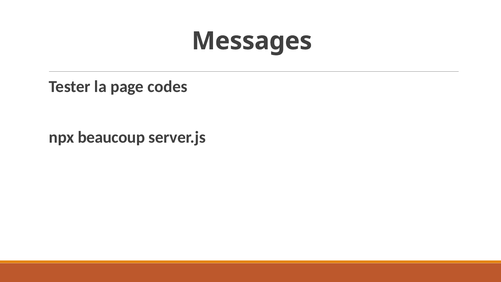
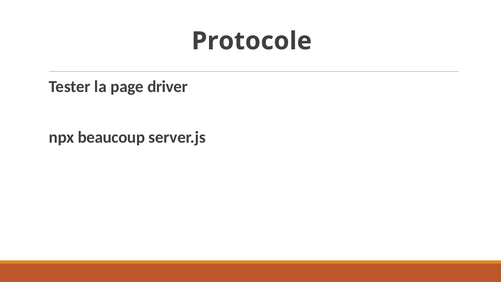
Messages: Messages -> Protocole (252, 41)
codes: codes -> driver (168, 87)
